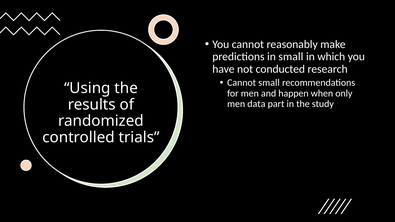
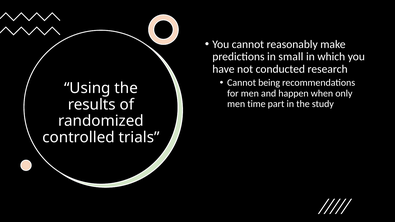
Cannot small: small -> being (269, 83)
data: data -> time (256, 104)
